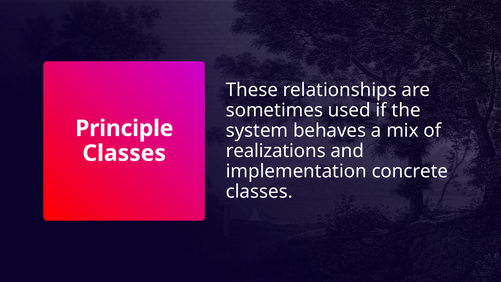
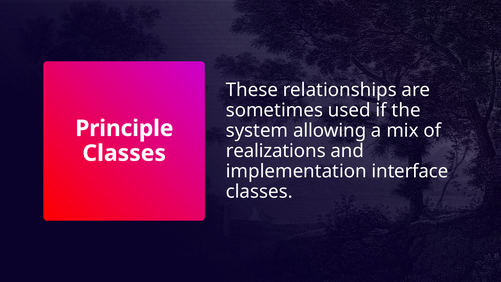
behaves: behaves -> allowing (330, 131)
concrete: concrete -> interface (410, 171)
